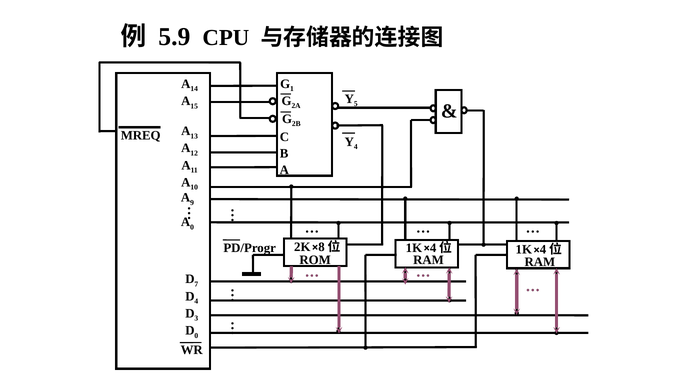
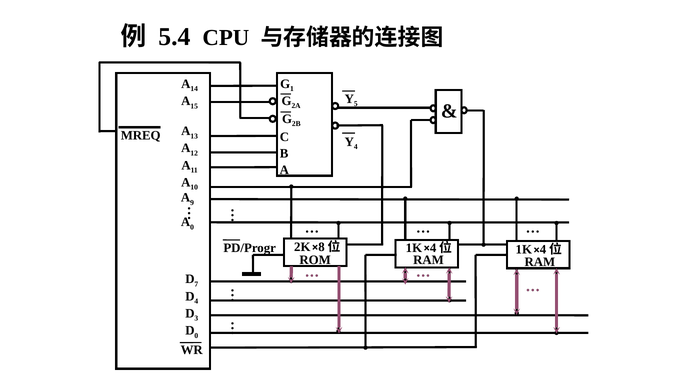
5.9: 5.9 -> 5.4 (174, 37)
